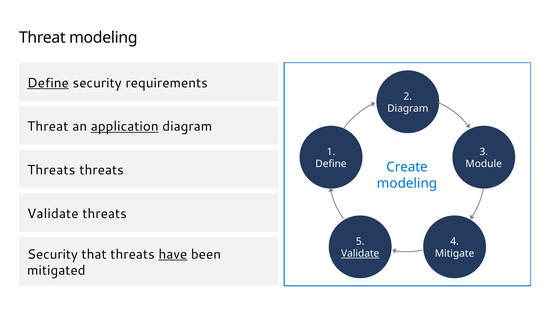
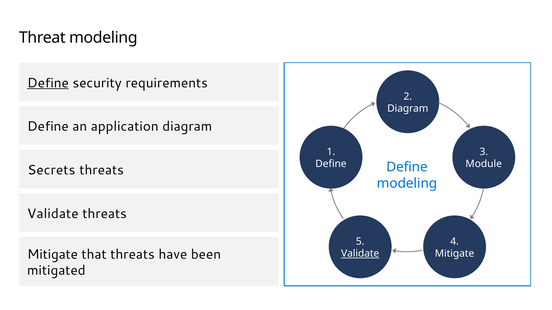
Threat: Threat -> Define (48, 127)
application underline: present -> none (125, 127)
Create: Create -> Define (407, 167)
Threats: Threats -> Secrets (51, 170)
Security: Security -> Mitigate (53, 255)
have underline: present -> none (173, 255)
